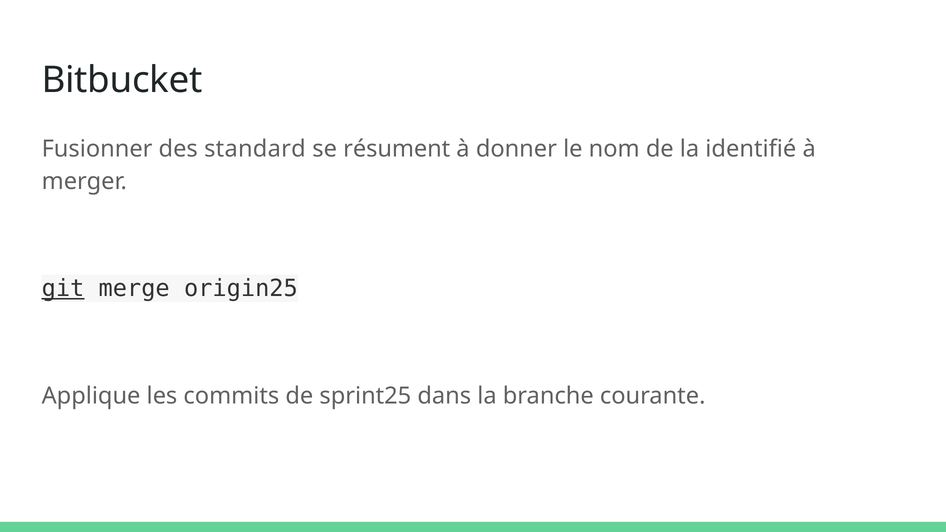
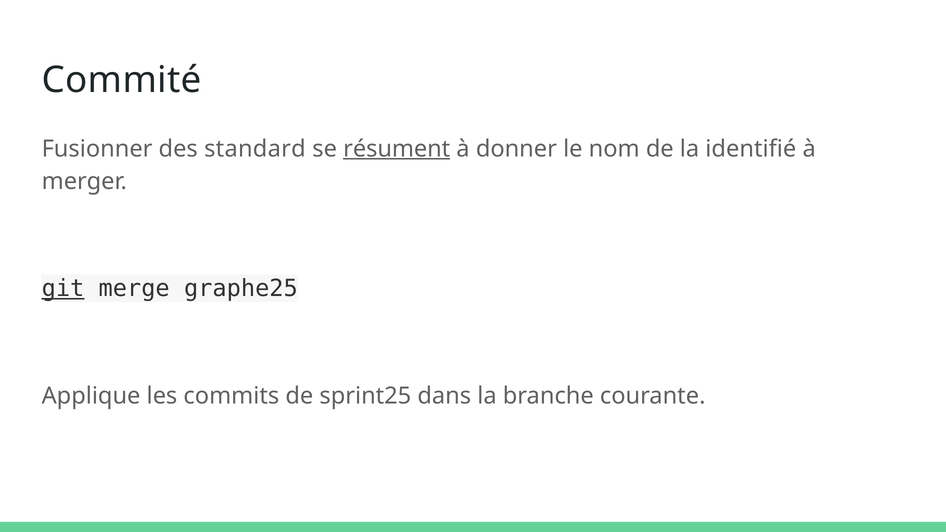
Bitbucket: Bitbucket -> Commité (122, 80)
résument underline: none -> present (397, 149)
origin25: origin25 -> graphe25 (241, 289)
